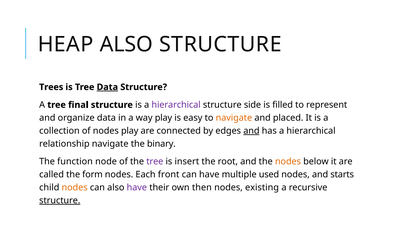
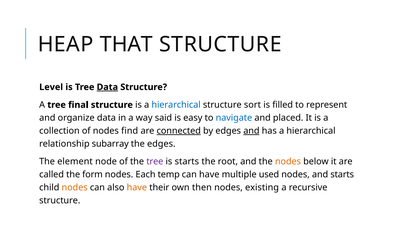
HEAP ALSO: ALSO -> THAT (126, 44)
Trees: Trees -> Level (51, 87)
hierarchical colour: purple -> blue (176, 105)
side: side -> sort (252, 105)
way play: play -> said (163, 118)
navigate colour: orange -> blue (234, 118)
nodes play: play -> find (130, 131)
connected underline: none -> present (179, 131)
relationship navigate: navigate -> subarray (110, 144)
the binary: binary -> edges (161, 144)
function: function -> element (75, 161)
is insert: insert -> starts (187, 161)
front: front -> temp (169, 174)
have colour: purple -> orange (137, 187)
structure underline: present -> none (60, 200)
